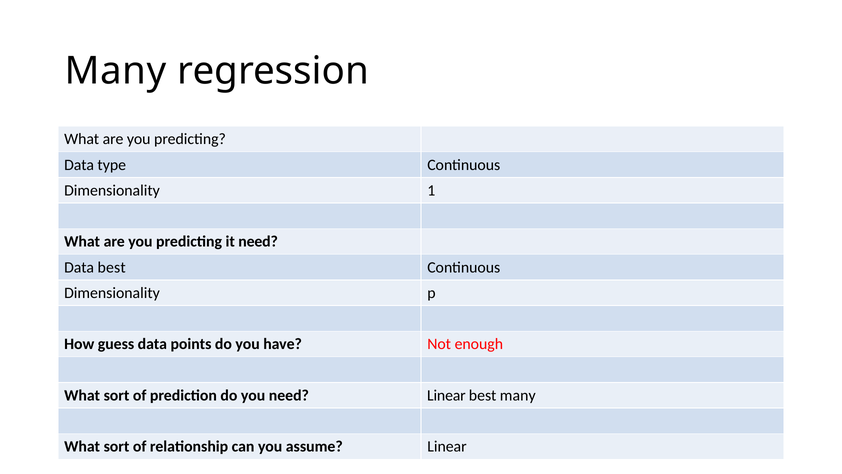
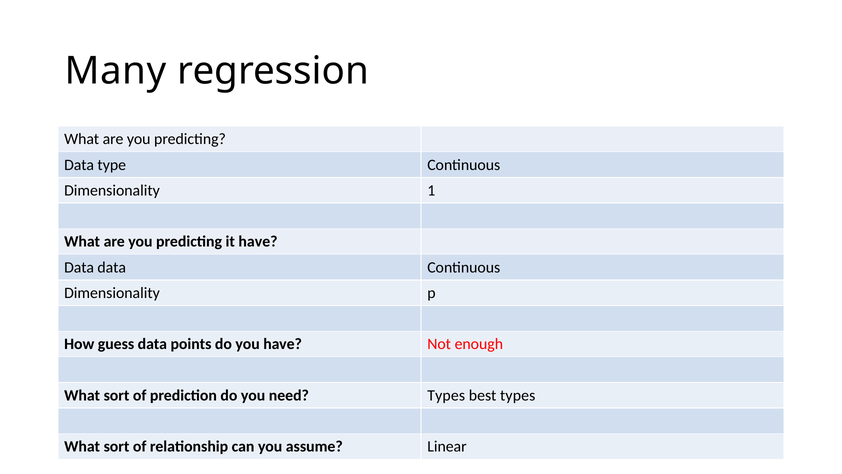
it need: need -> have (258, 241)
Data best: best -> data (112, 267)
need Linear: Linear -> Types (446, 395)
best many: many -> types (518, 395)
